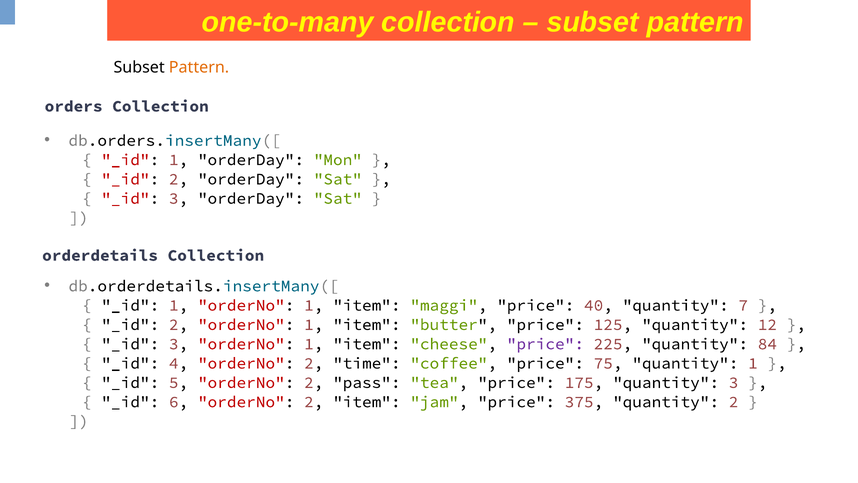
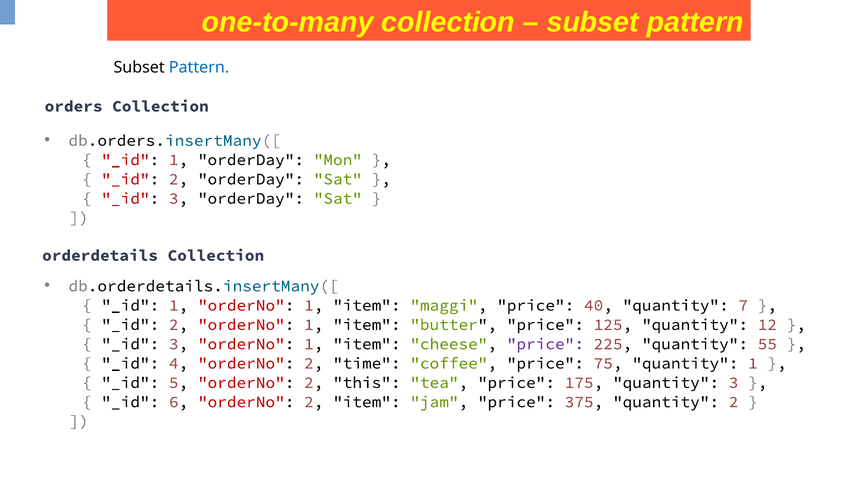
Pattern colour: orange -> blue (199, 68)
84: 84 -> 55 (767, 344)
pass: pass -> this (367, 382)
